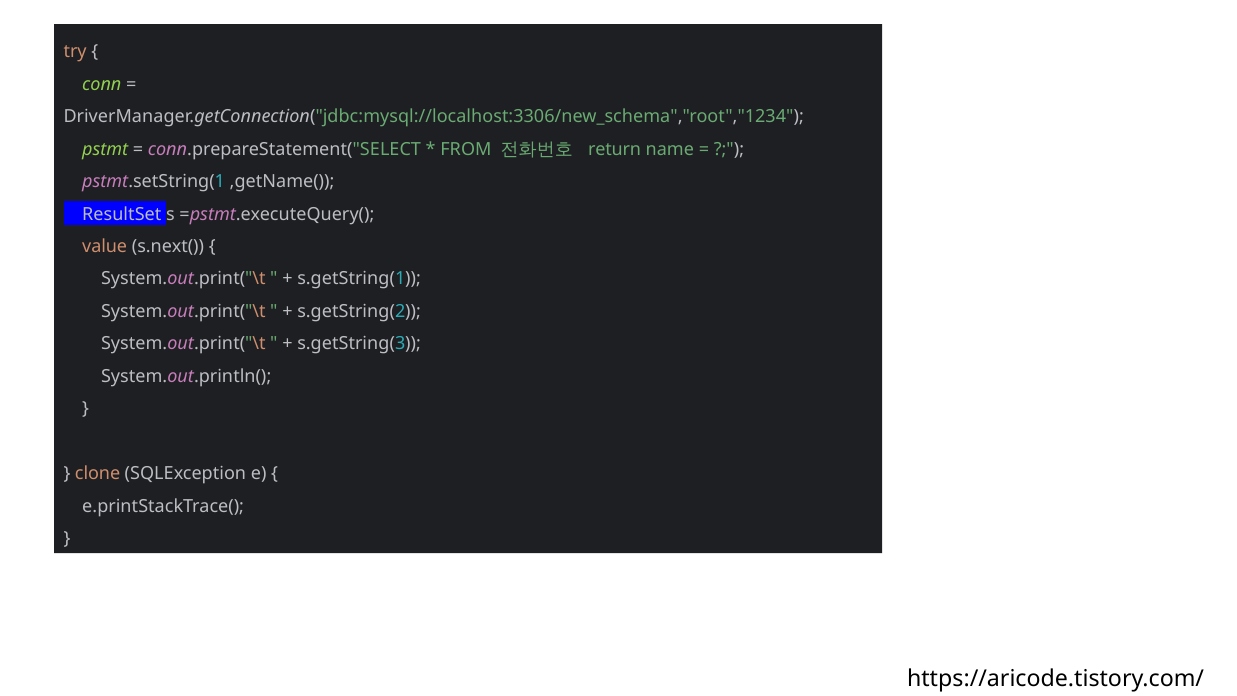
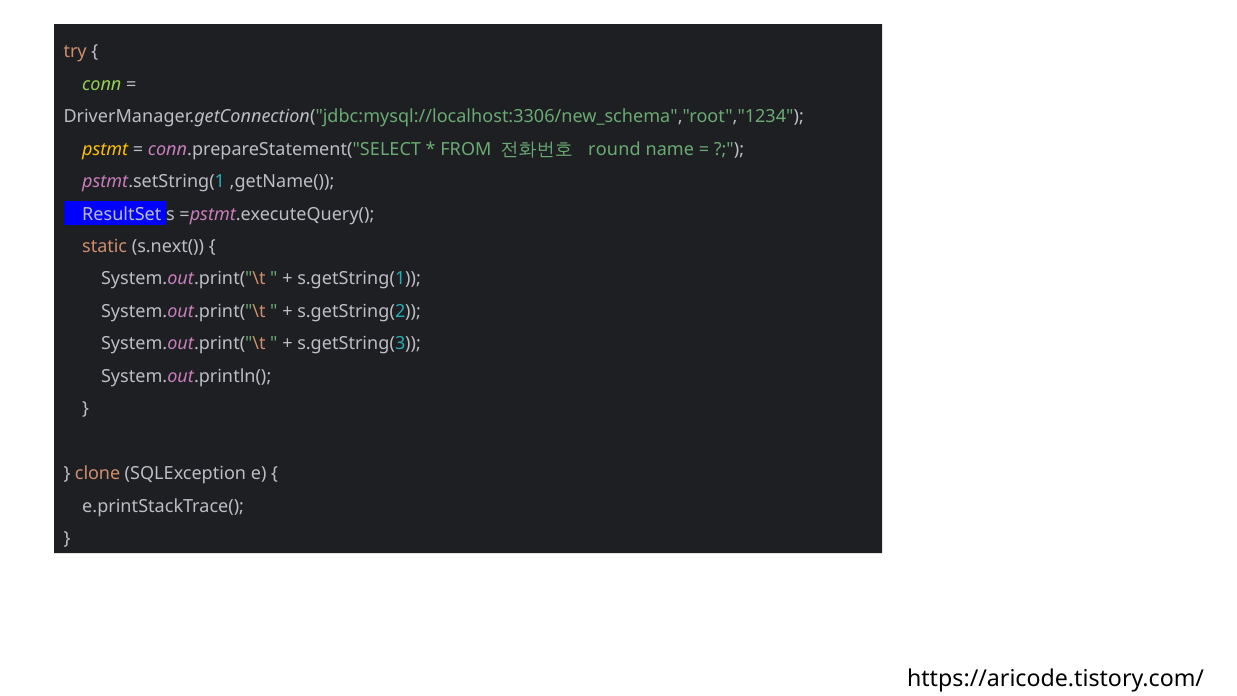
pstmt colour: light green -> yellow (105, 149)
return: return -> round (614, 149)
value: value -> static (105, 246)
